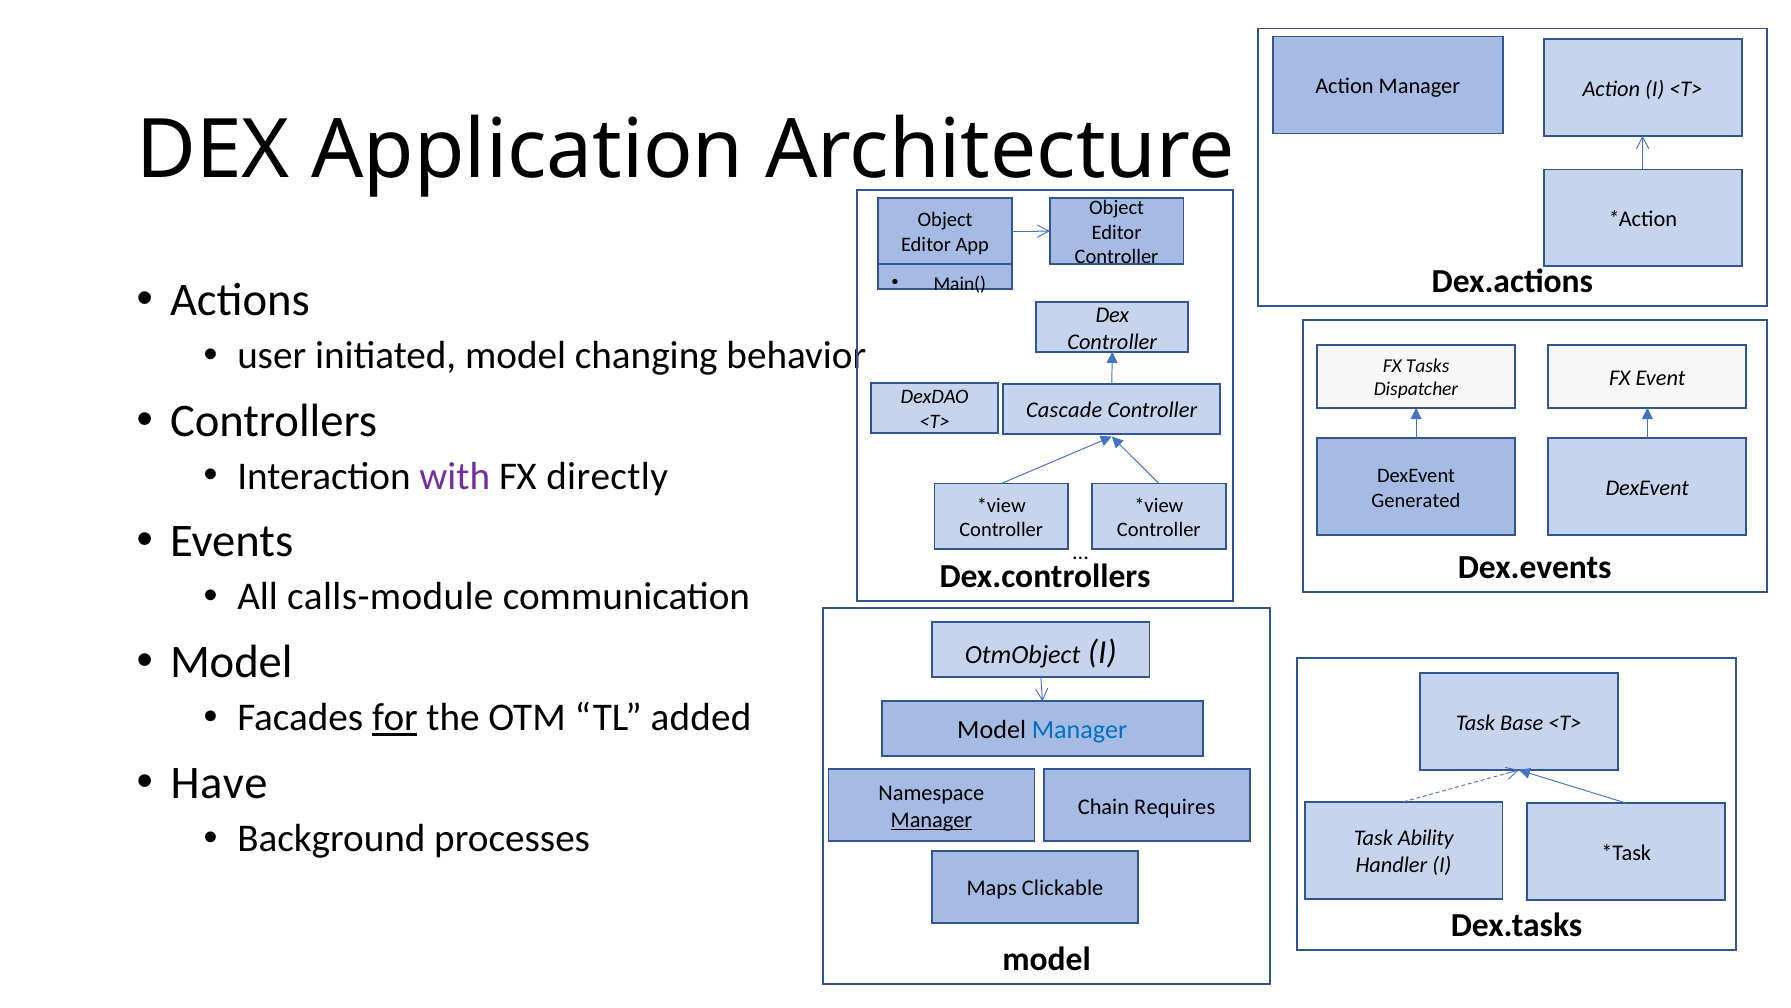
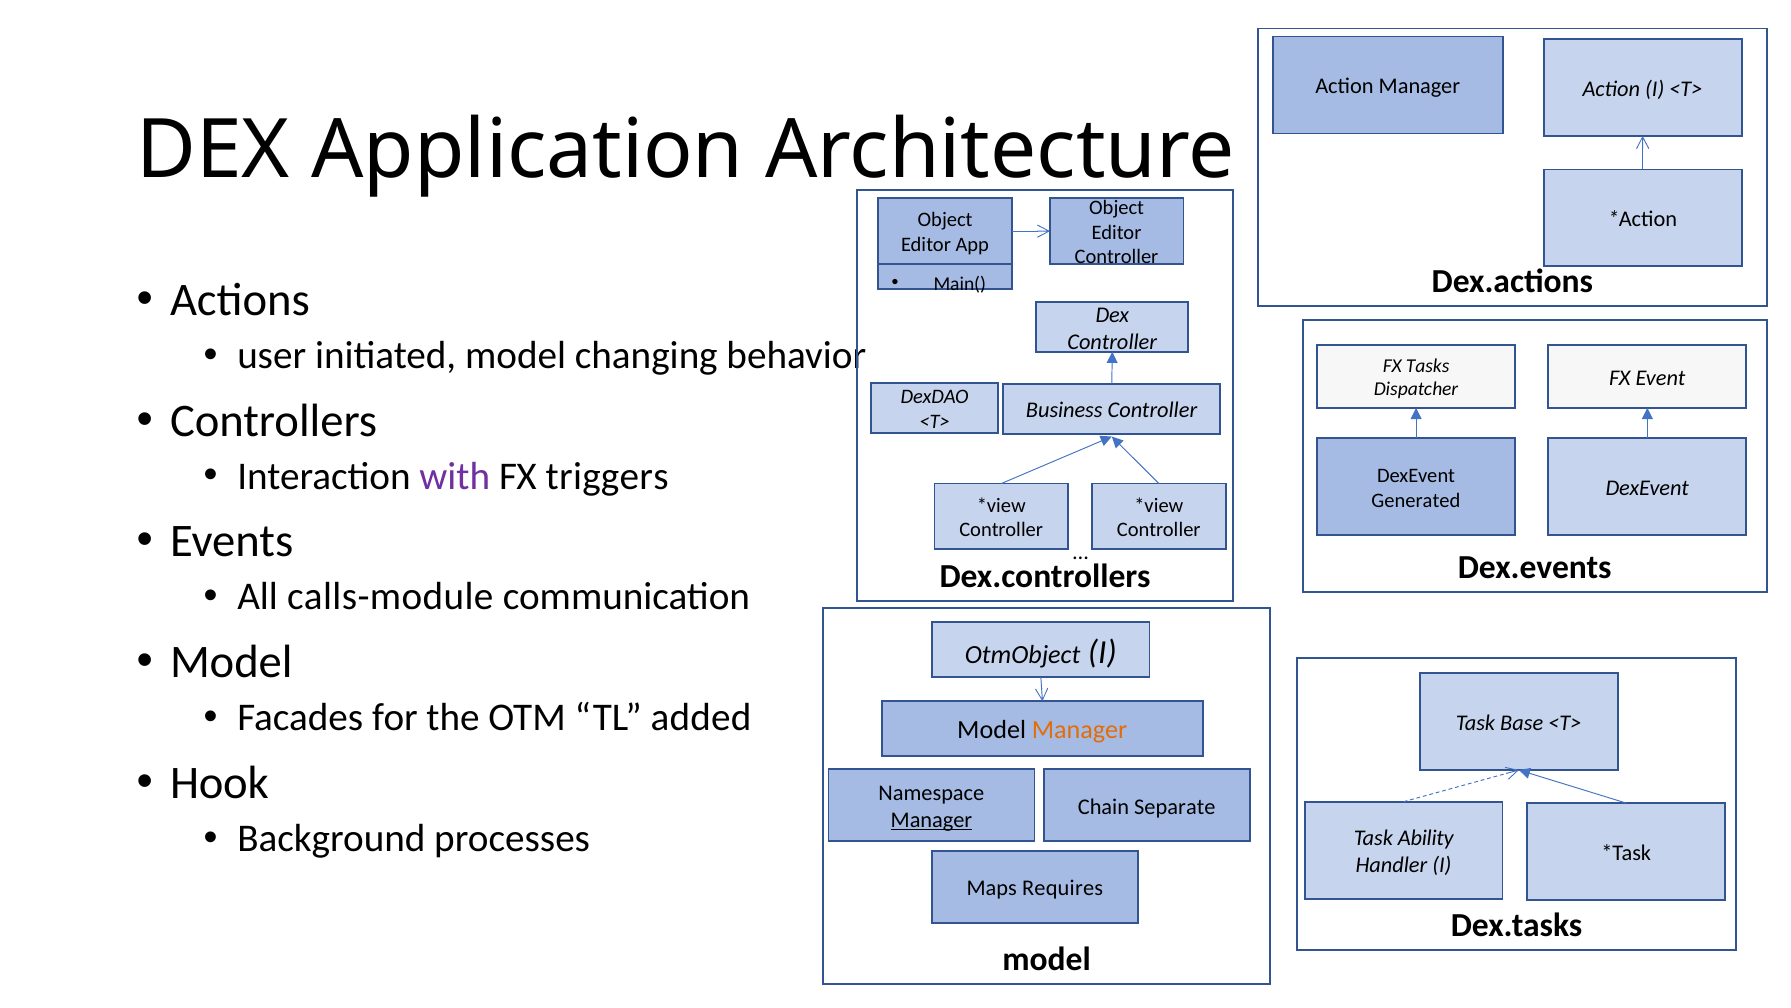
Cascade: Cascade -> Business (1064, 410)
directly: directly -> triggers (607, 476)
for underline: present -> none (395, 717)
Manager colour: blue -> orange (1080, 730)
Have: Have -> Hook (219, 782)
Requires: Requires -> Separate (1175, 806)
Clickable: Clickable -> Requires (1063, 888)
